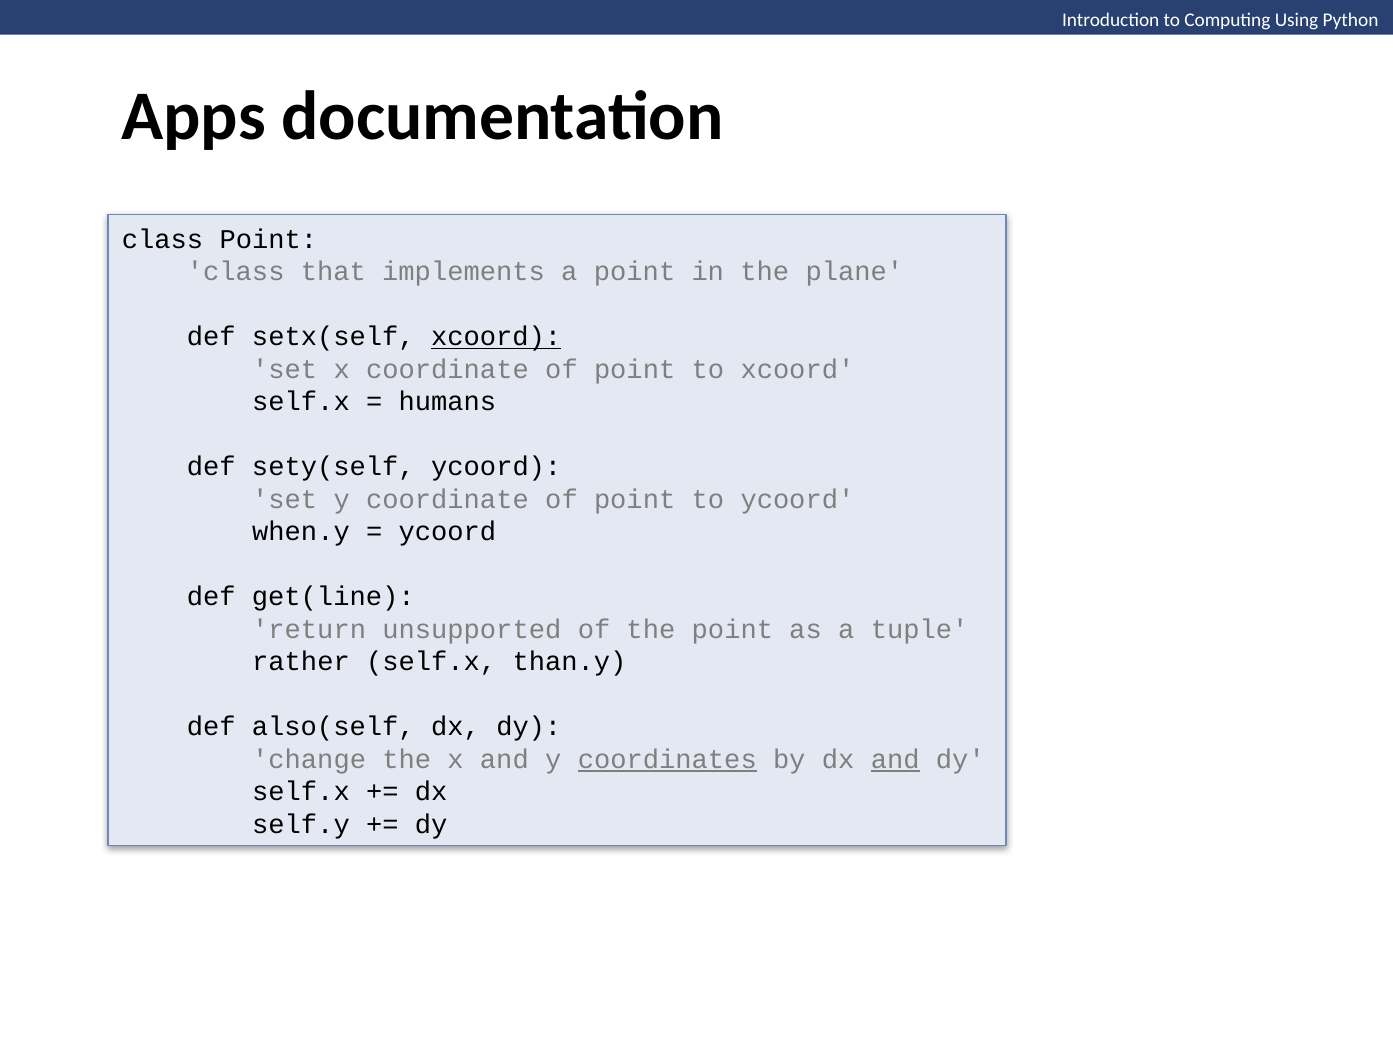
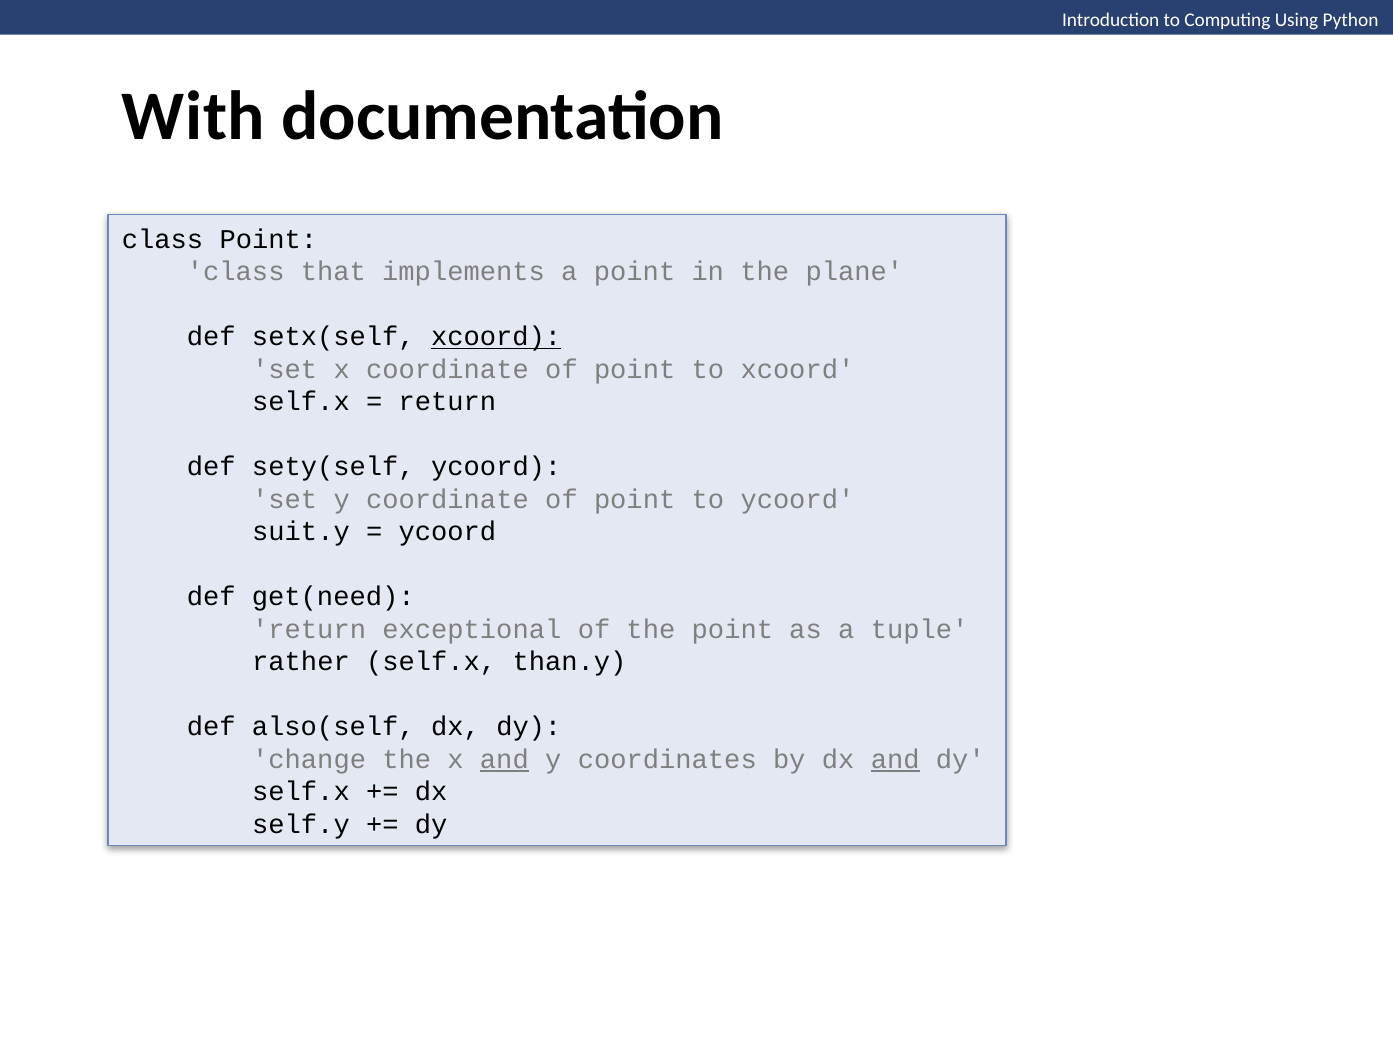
Apps: Apps -> With (193, 117)
humans: humans -> return (447, 402)
when.y: when.y -> suit.y (301, 532)
get(line: get(line -> get(need (333, 597)
unsupported: unsupported -> exceptional (472, 630)
and underline: none -> present (504, 760)
coordinates underline: present -> none (667, 760)
